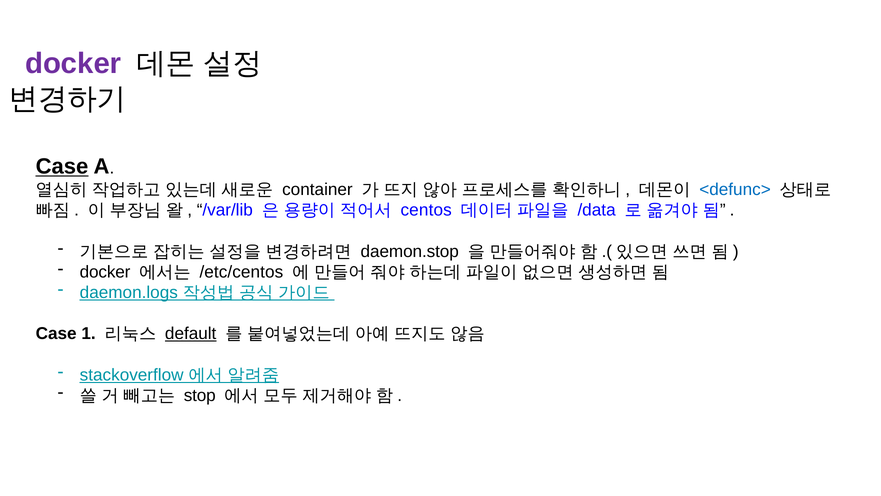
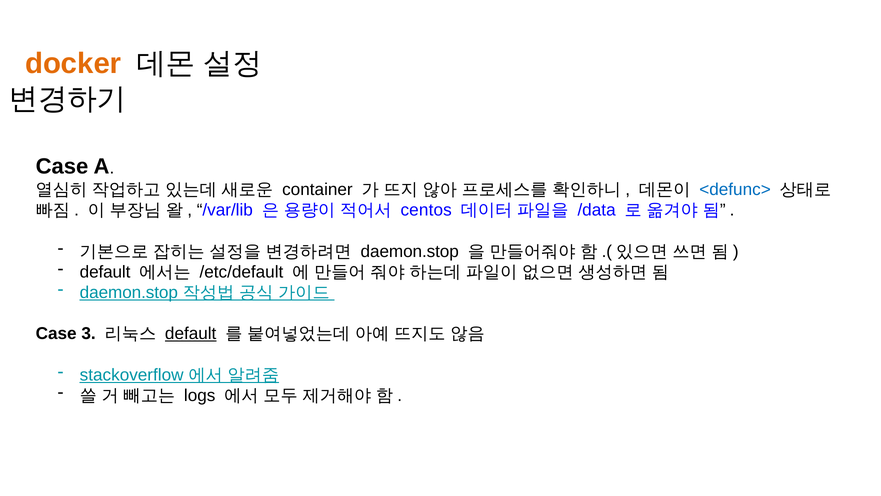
docker colour: purple -> orange (73, 64)
Case underline: present -> none (62, 166)
docker: docker -> default (105, 272)
/etc/centos: /etc/centos -> /etc/default (241, 272)
daemon.logs: daemon.logs -> daemon.stop (129, 292)
1: 1 -> 3 (89, 333)
stop: stop -> logs (200, 395)
